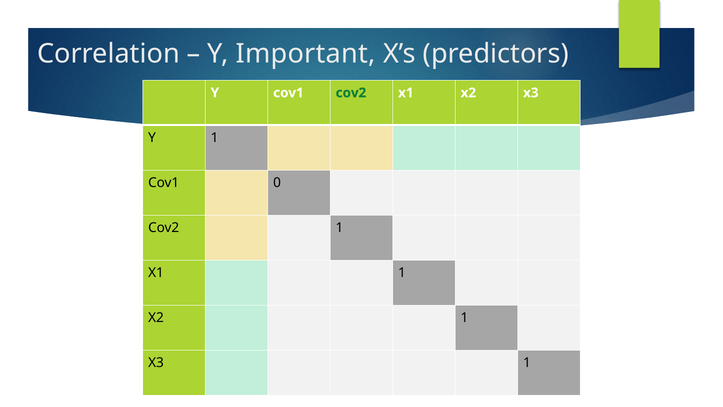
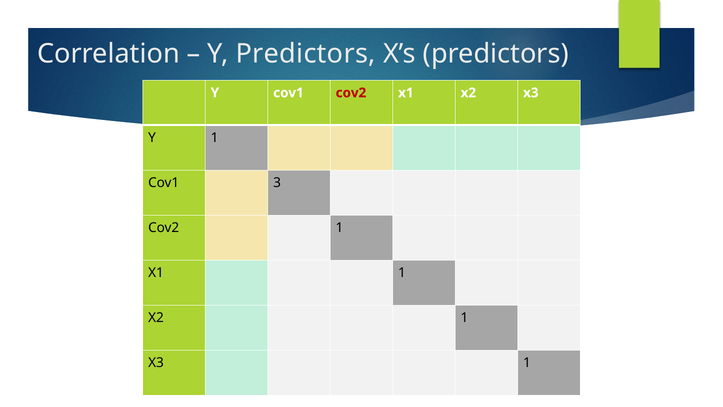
Y Important: Important -> Predictors (306, 54)
cov2 colour: green -> red (351, 93)
0: 0 -> 3 (277, 183)
